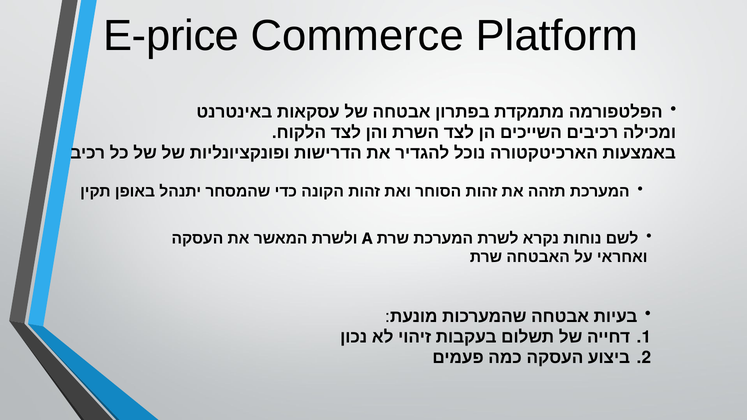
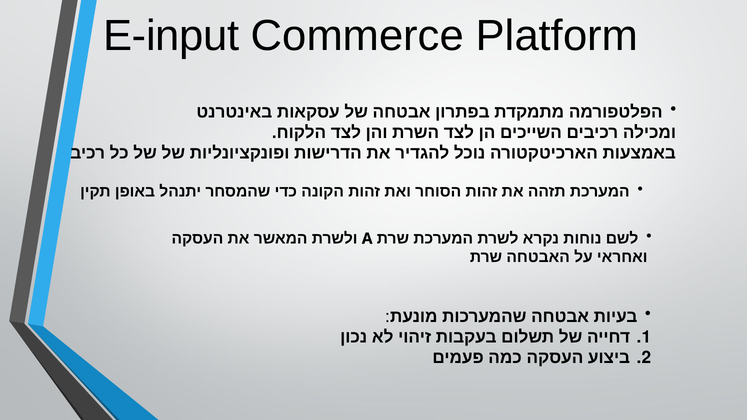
E-price: E-price -> E-input (171, 36)
